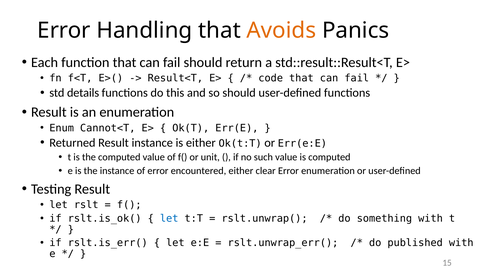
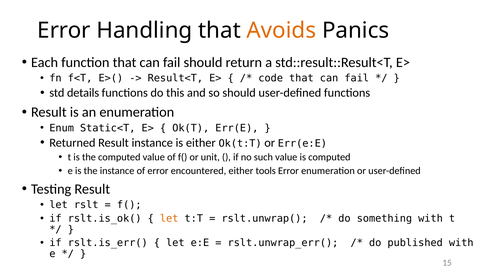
Cannot<T: Cannot<T -> Static<T (108, 128)
clear: clear -> tools (266, 171)
let colour: blue -> orange (169, 218)
